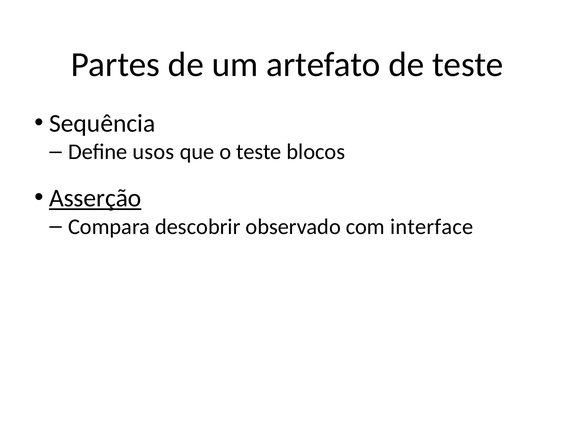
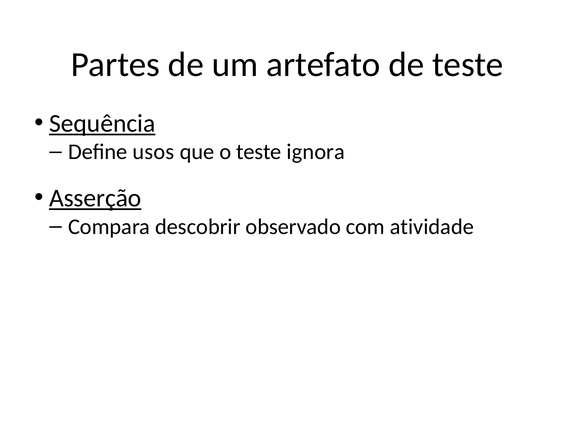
Sequência underline: none -> present (102, 123)
blocos: blocos -> ignora (316, 152)
interface: interface -> atividade (432, 227)
